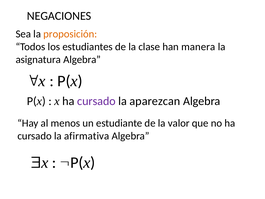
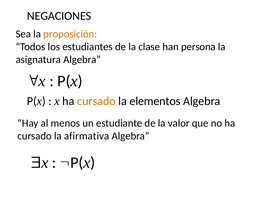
manera: manera -> persona (198, 47)
cursado colour: purple -> orange (96, 101)
aparezcan: aparezcan -> elementos (155, 101)
